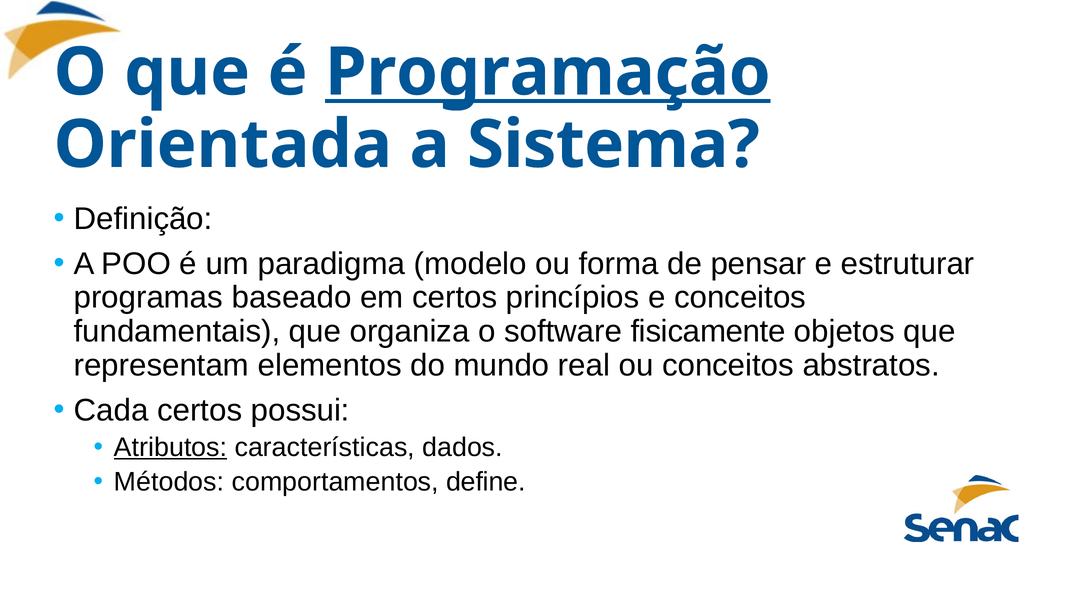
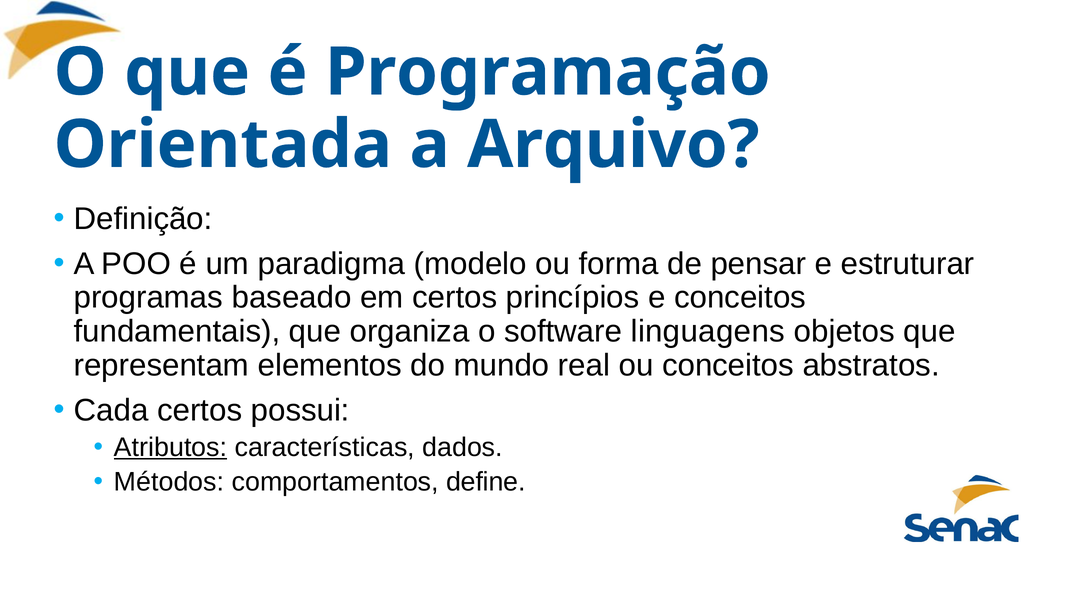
Programação underline: present -> none (548, 72)
Sistema: Sistema -> Arquivo (613, 145)
fisicamente: fisicamente -> linguagens (708, 331)
